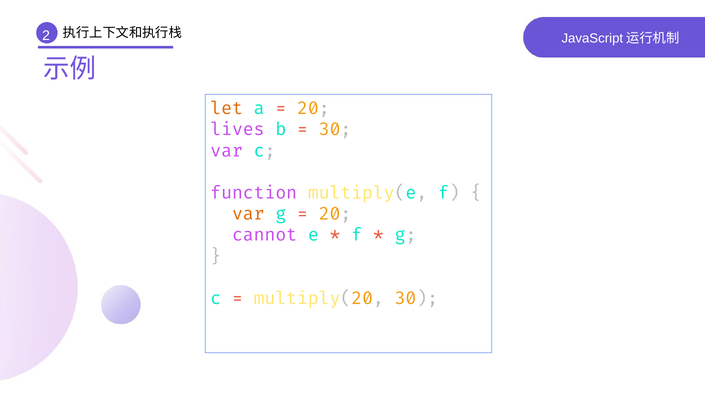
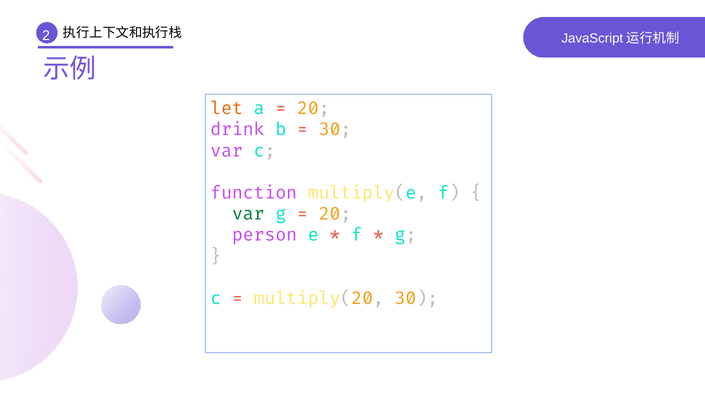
lives: lives -> drink (237, 130)
var colour: orange -> green (248, 214)
cannot: cannot -> person (265, 236)
